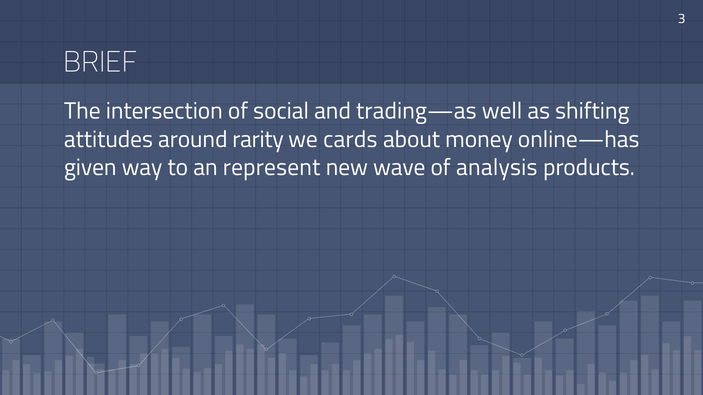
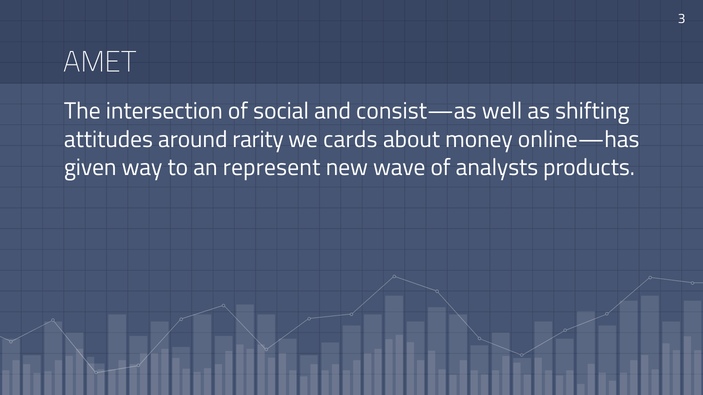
BRIEF: BRIEF -> AMET (100, 62)
trading—as: trading—as -> consist—as (416, 111)
analysis: analysis -> analysts (497, 168)
